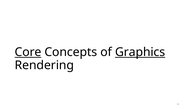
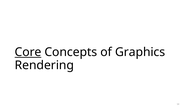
Graphics underline: present -> none (140, 52)
